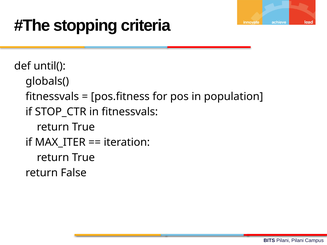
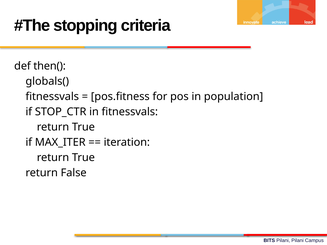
until(: until( -> then( (50, 66)
